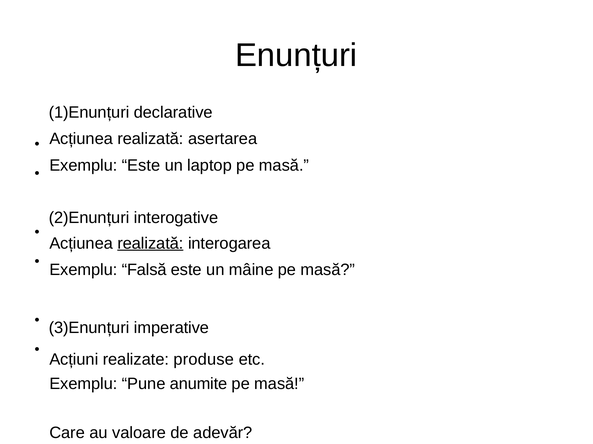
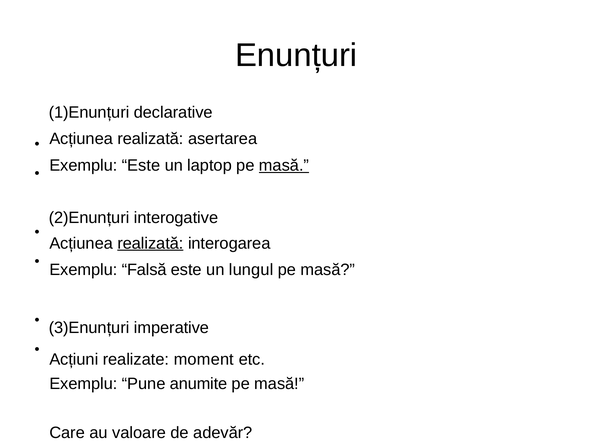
masă underline: none -> present (284, 165)
mâine: mâine -> lungul (251, 270)
produse: produse -> moment (204, 360)
